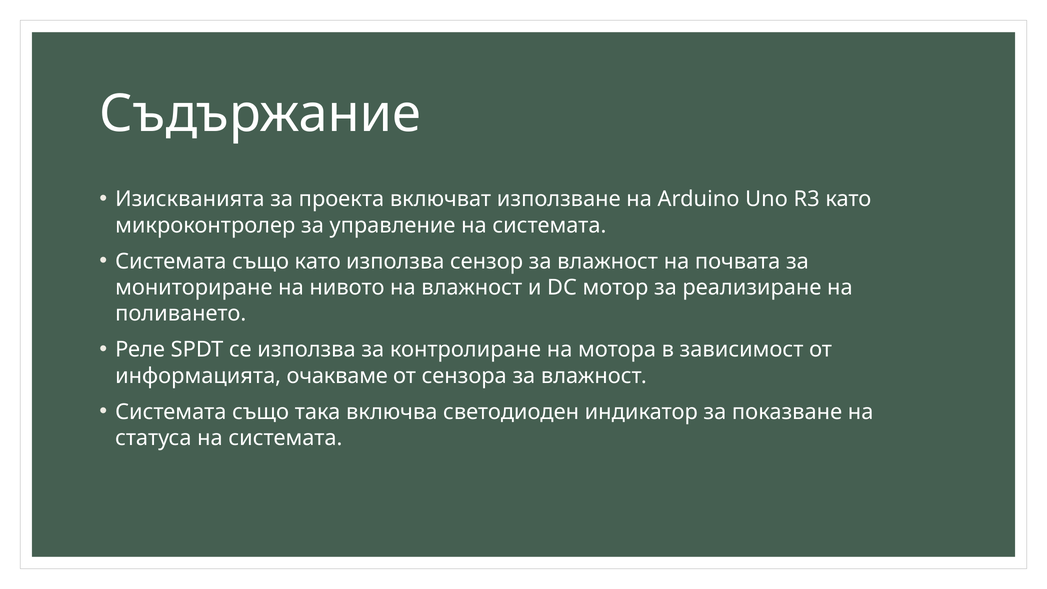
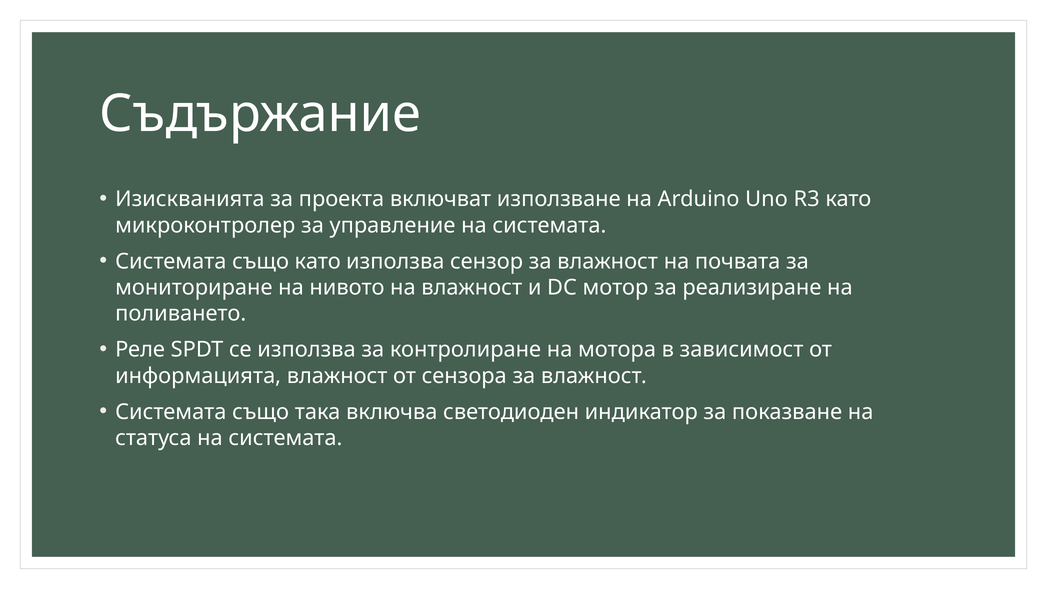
информацията очакваме: очакваме -> влажност (337, 376)
